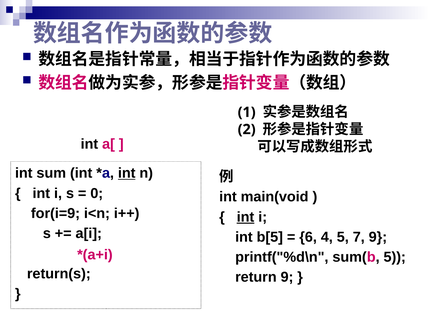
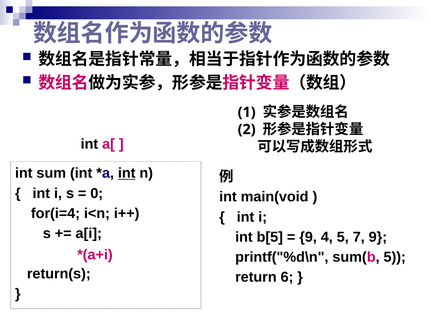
for(i=9: for(i=9 -> for(i=4 (55, 214)
int underline: present -> none (245, 217)
6: 6 -> 9 (308, 237)
return 9: 9 -> 6 (287, 277)
